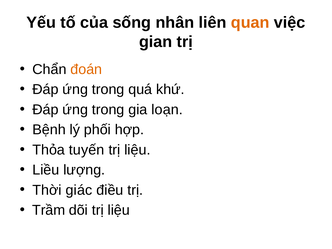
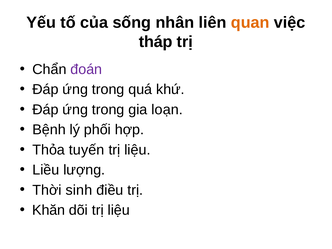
gian: gian -> tháp (156, 42)
đoán colour: orange -> purple (86, 69)
giác: giác -> sinh (79, 190)
Trầm: Trầm -> Khăn (49, 210)
